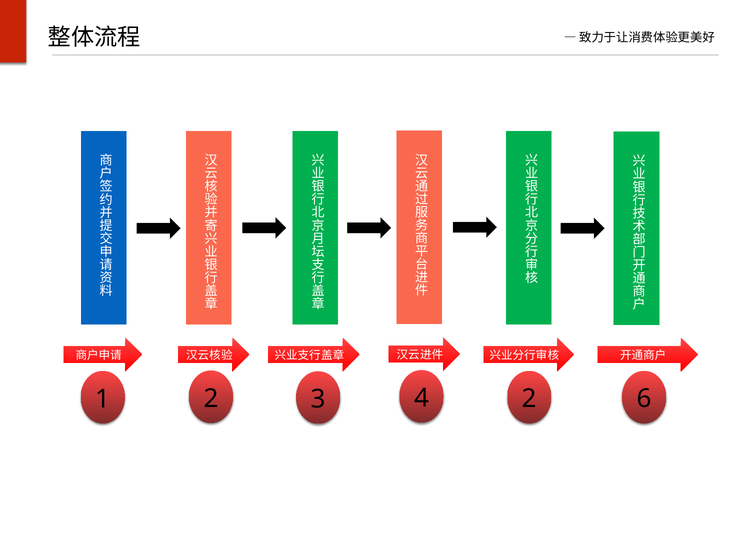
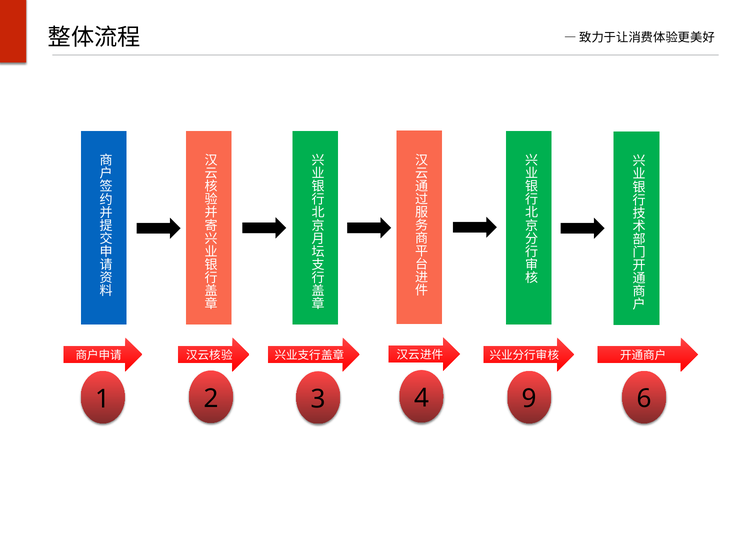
3 2: 2 -> 9 (529, 399)
